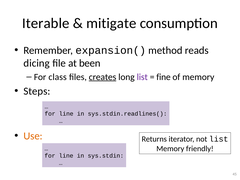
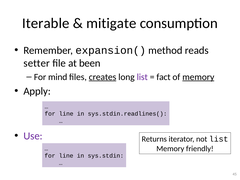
dicing: dicing -> setter (37, 63)
class: class -> mind (58, 77)
fine: fine -> fact (164, 77)
memory underline: none -> present (198, 77)
Steps: Steps -> Apply (37, 91)
Use colour: orange -> purple (33, 136)
